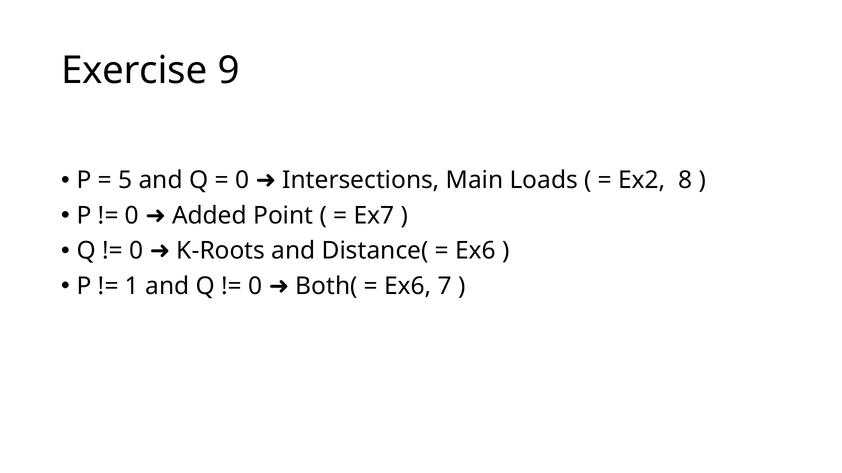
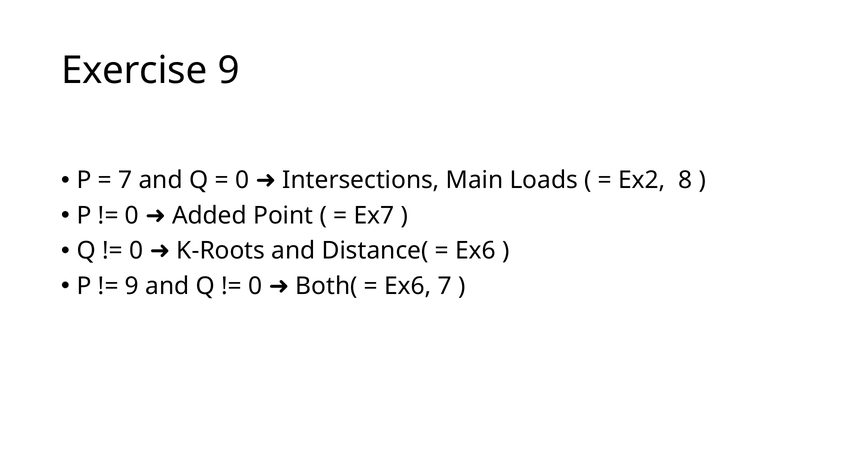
5: 5 -> 7 (125, 181)
1: 1 -> 9 (132, 287)
